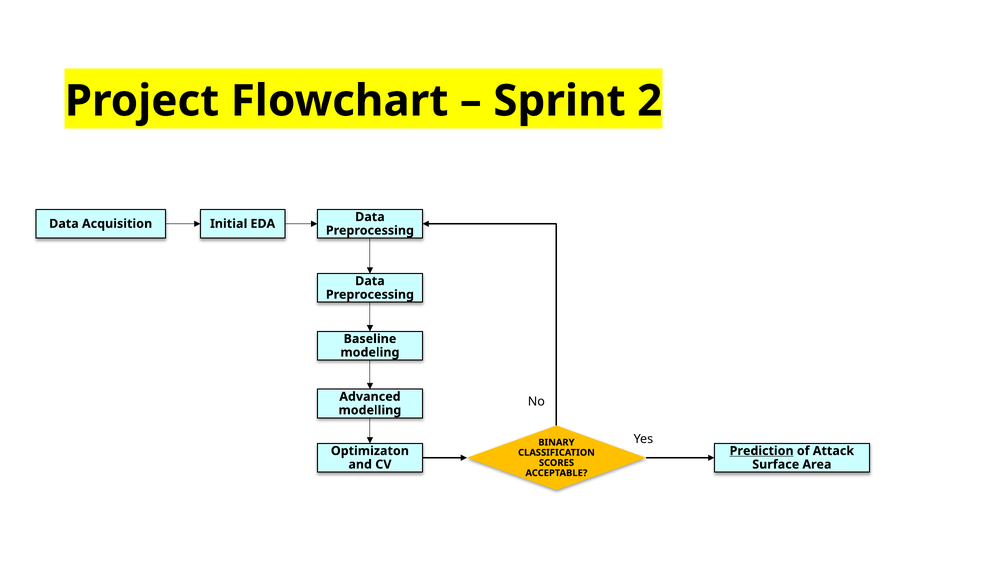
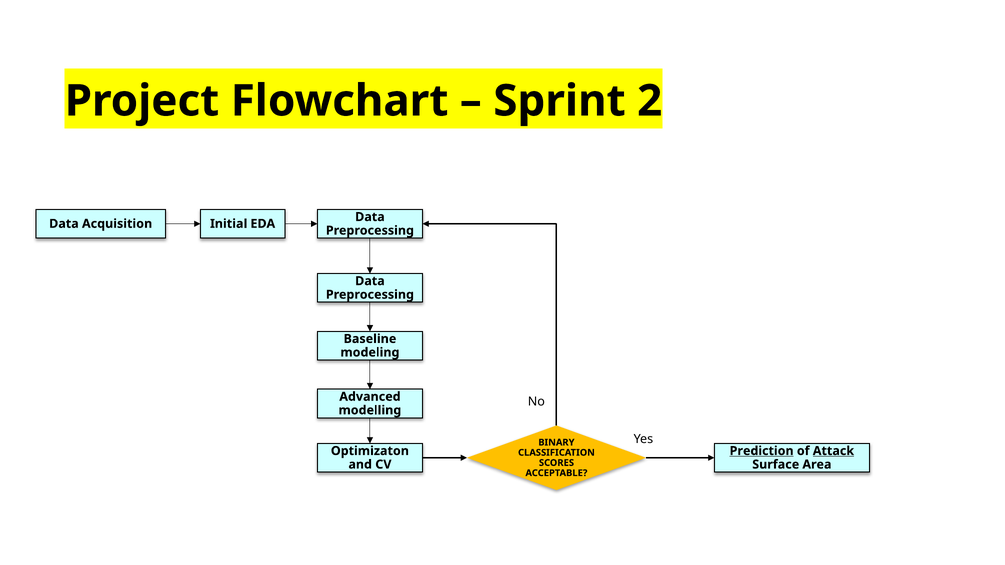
Attack underline: none -> present (833, 451)
